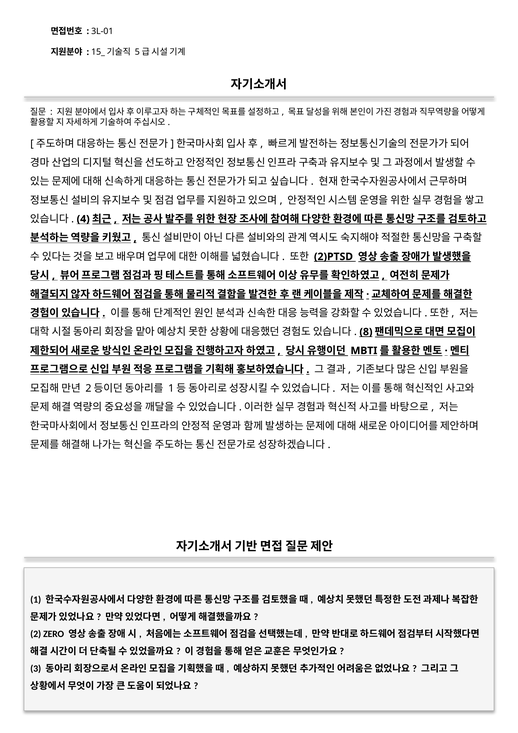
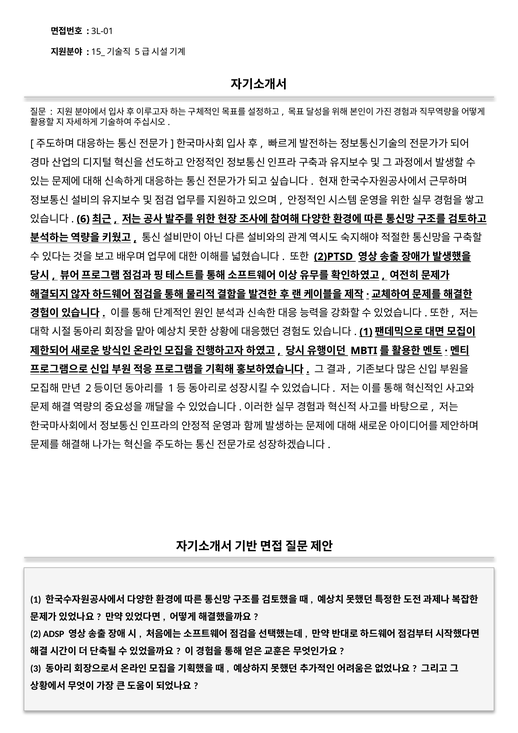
4: 4 -> 6 (83, 219)
8: 8 -> 1 (366, 332)
ZERO: ZERO -> ADSP (54, 634)
